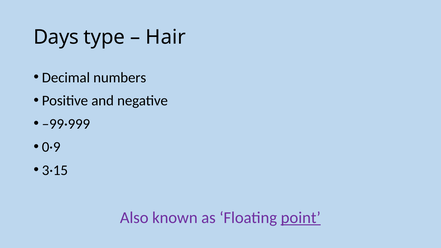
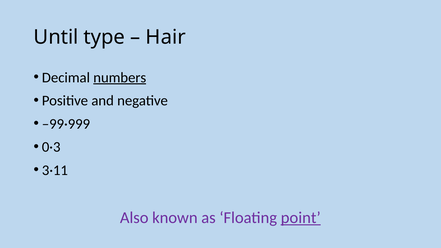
Days: Days -> Until (56, 37)
numbers underline: none -> present (120, 78)
0·9: 0·9 -> 0·3 (51, 147)
3·15: 3·15 -> 3·11 (55, 170)
